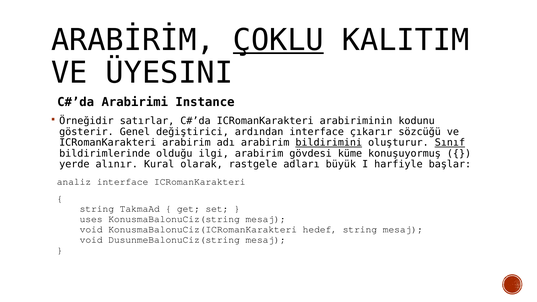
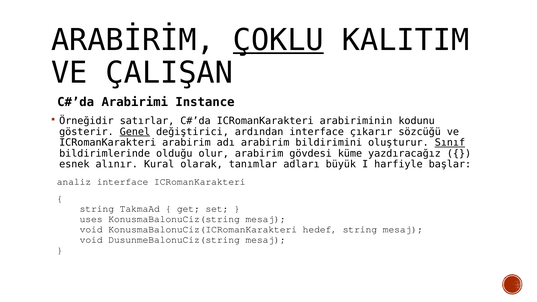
ÜYESINI: ÜYESINI -> ÇALIŞAN (169, 73)
Genel underline: none -> present (135, 132)
bildirimini underline: present -> none (329, 143)
ilgi: ilgi -> olur (214, 153)
konuşuyormuş: konuşuyormuş -> yazdıracağız (405, 153)
yerde: yerde -> esnek (74, 164)
rastgele: rastgele -> tanımlar (253, 164)
